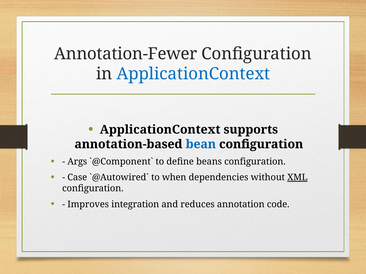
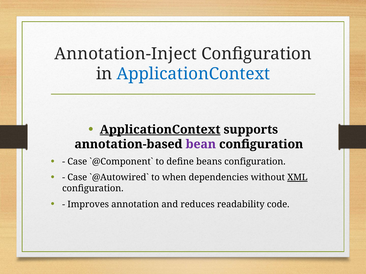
Annotation-Fewer: Annotation-Fewer -> Annotation-Inject (126, 54)
ApplicationContext underline: none -> present (160, 130)
bean colour: blue -> purple (201, 144)
Args: Args -> Case (77, 162)
integration: integration -> annotation (135, 205)
annotation: annotation -> readability (241, 205)
